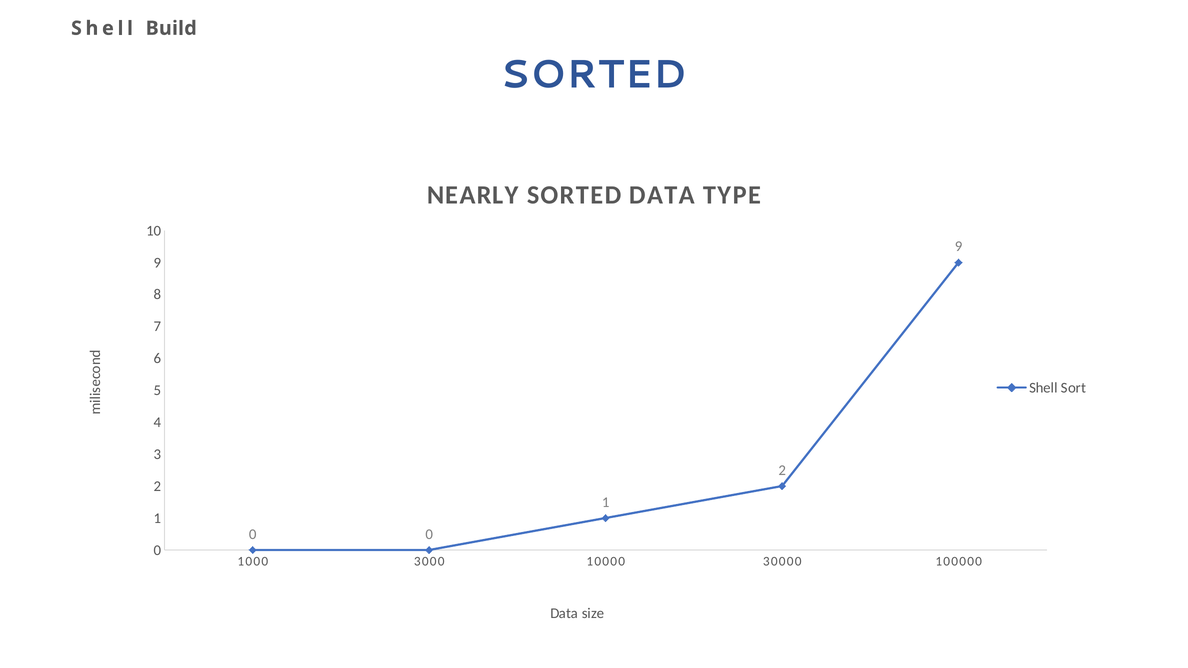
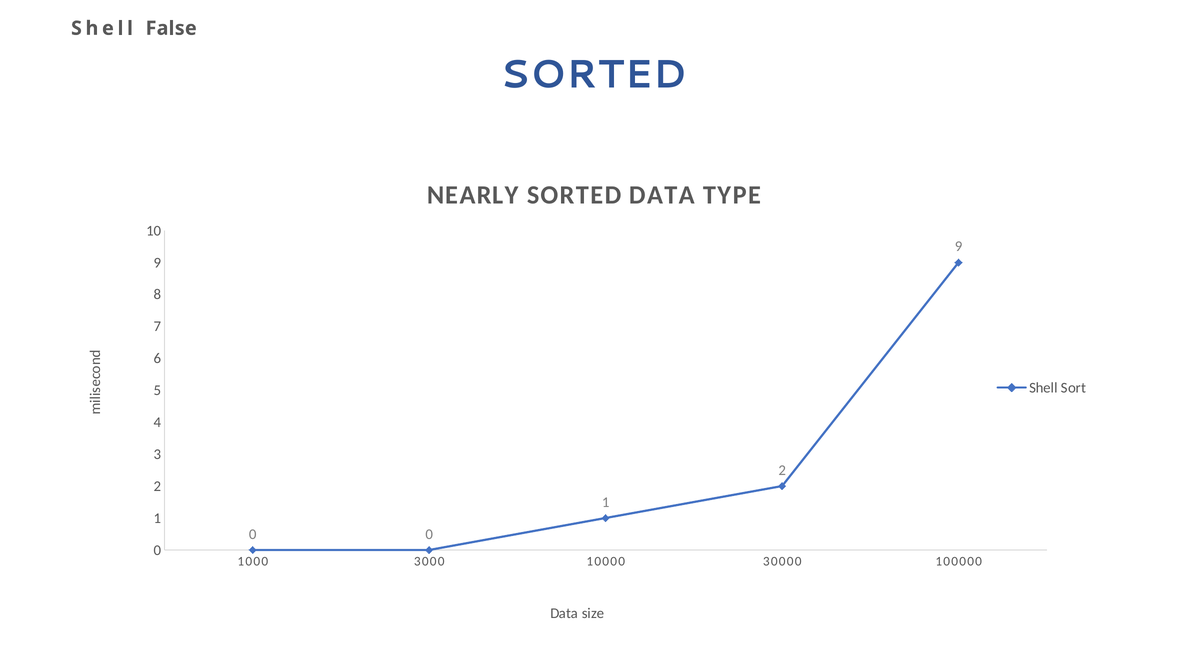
Build: Build -> False (171, 28)
